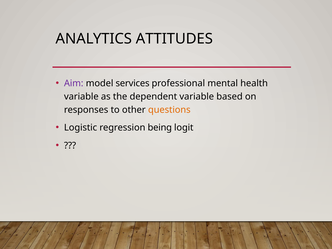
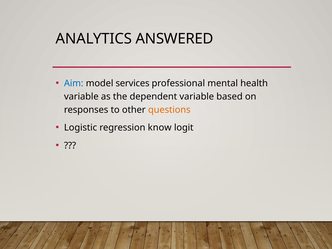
ATTITUDES: ATTITUDES -> ANSWERED (175, 39)
Aim colour: purple -> blue (74, 83)
being: being -> know (160, 128)
